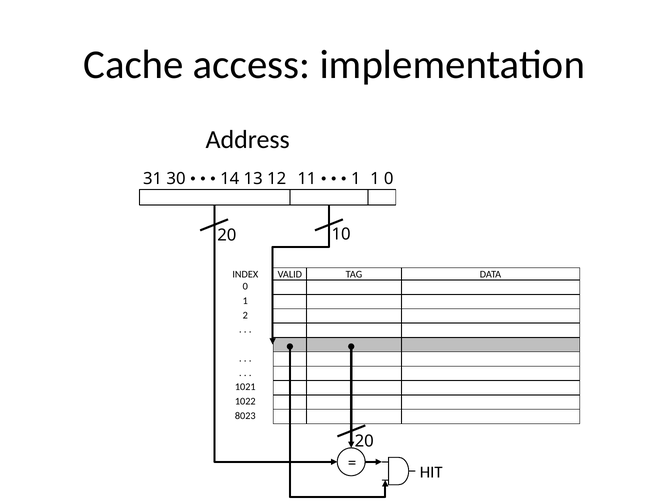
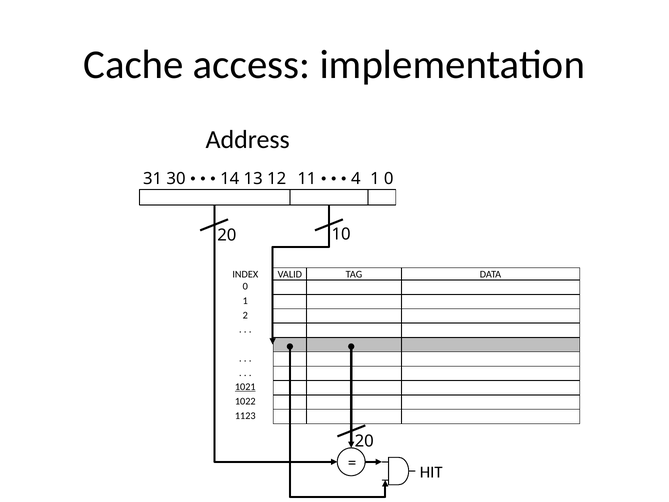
1: 1 -> 4 (356, 178)
1021 underline: none -> present (245, 387)
8023: 8023 -> 1123 (245, 416)
